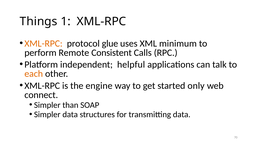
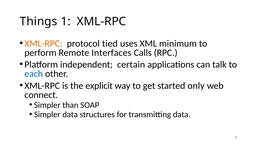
glue: glue -> tied (110, 44)
Consistent: Consistent -> Interfaces (111, 53)
helpful: helpful -> certain (131, 65)
each colour: orange -> blue (34, 74)
engine: engine -> explicit (99, 86)
